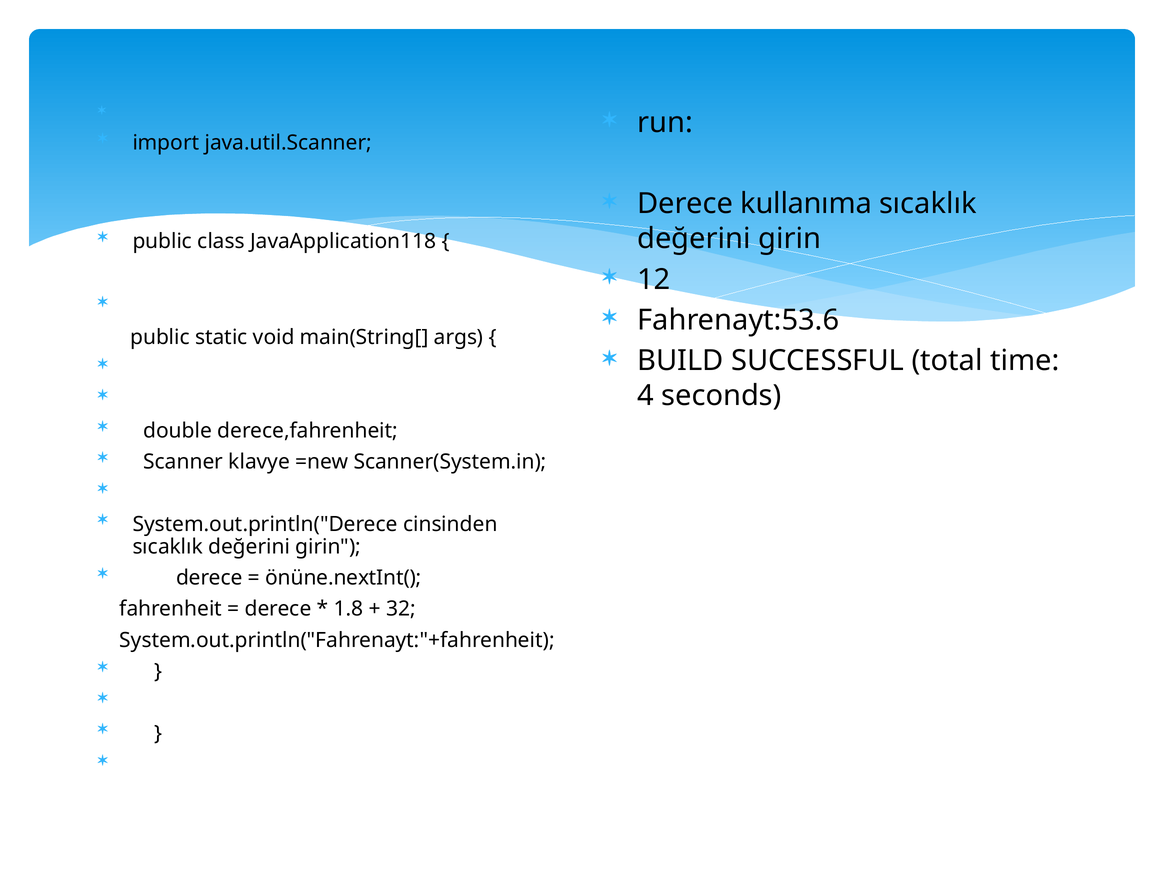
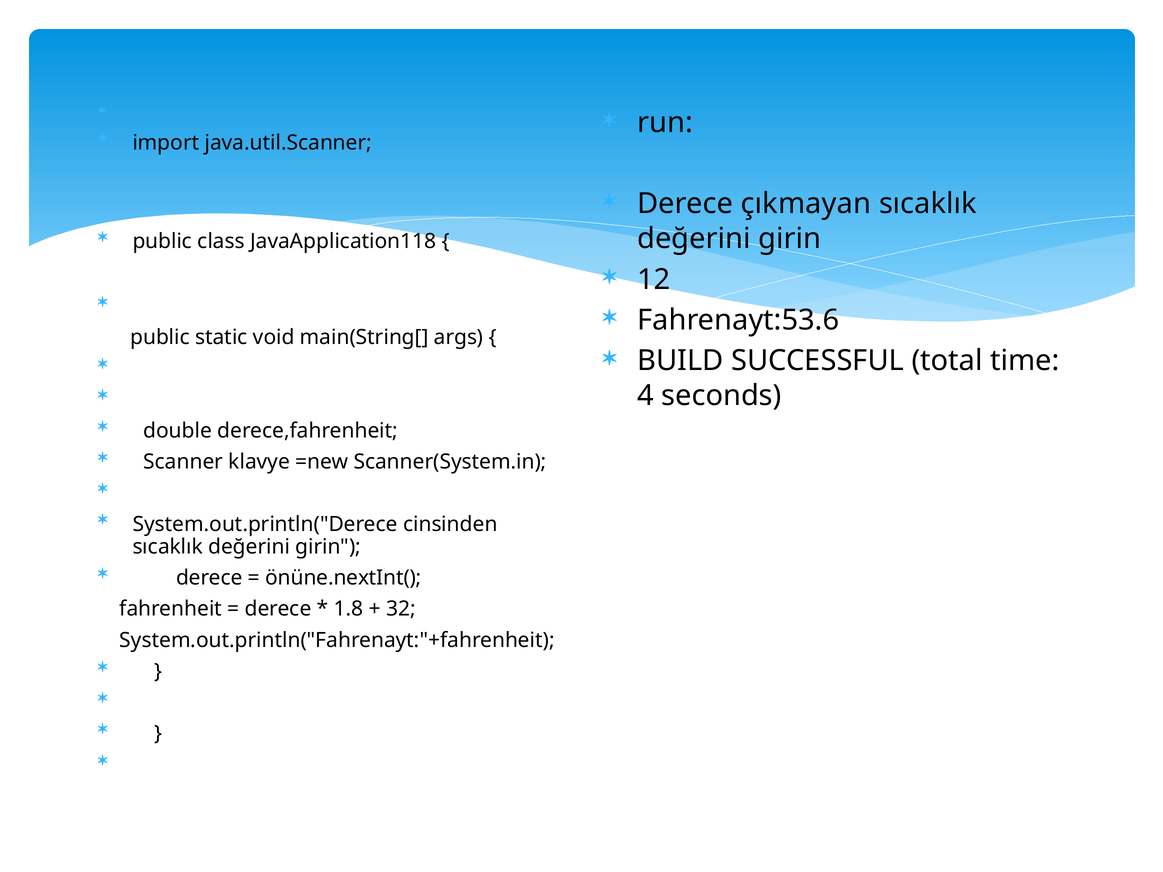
kullanıma: kullanıma -> çıkmayan (806, 204)
